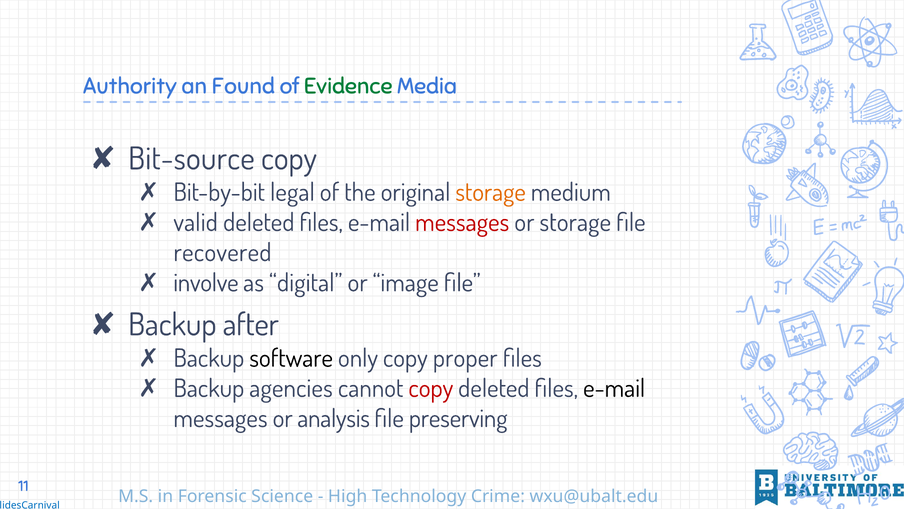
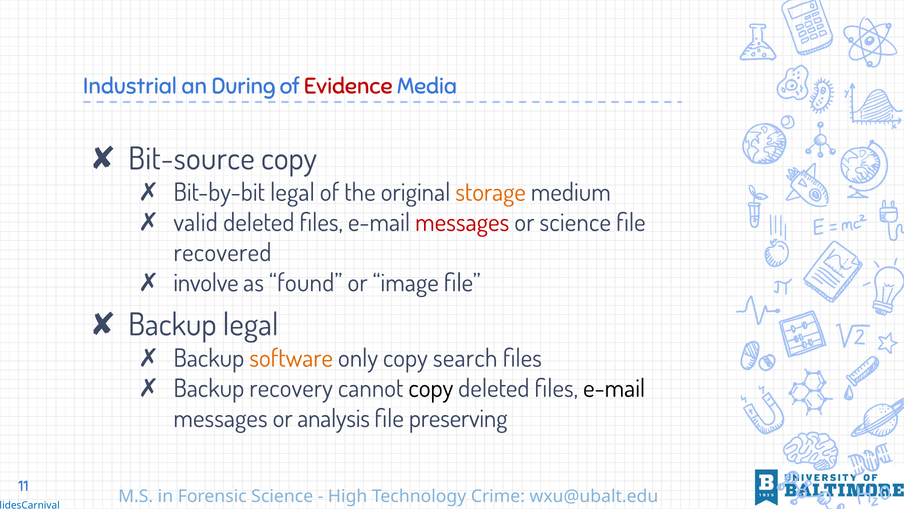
Authority: Authority -> Industrial (130, 86)
Found: Found -> During (244, 86)
Evidence colour: green -> red (348, 86)
or storage: storage -> science (575, 222)
digital: digital -> found (306, 283)
Backup after: after -> legal (251, 325)
software colour: black -> orange (291, 358)
proper: proper -> search (465, 358)
agencies: agencies -> recovery (291, 388)
copy colour: red -> black (431, 388)
